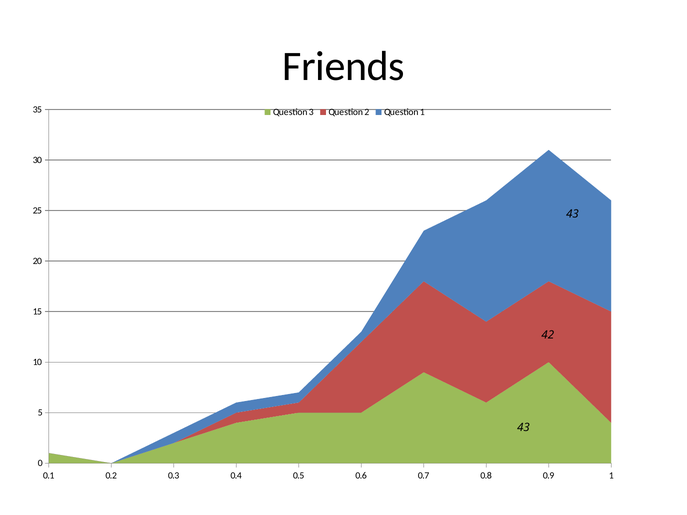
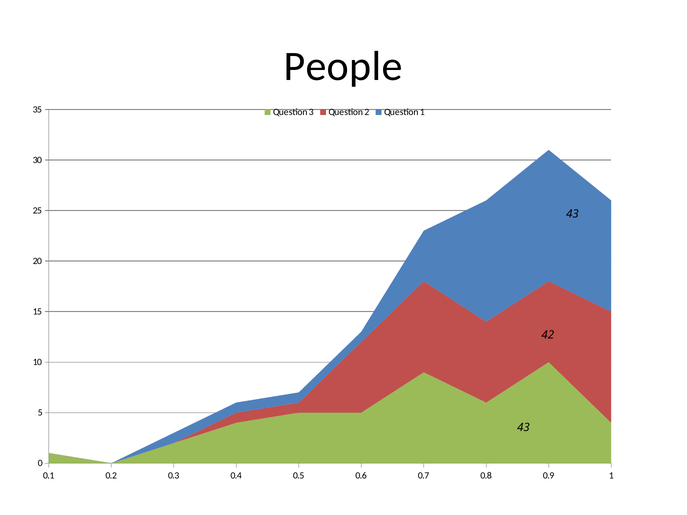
Friends: Friends -> People (343, 67)
